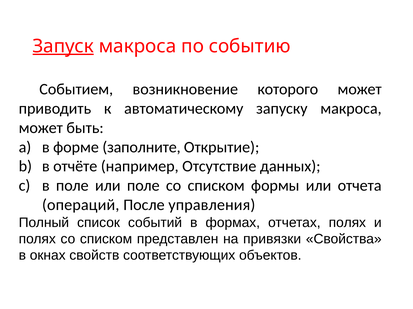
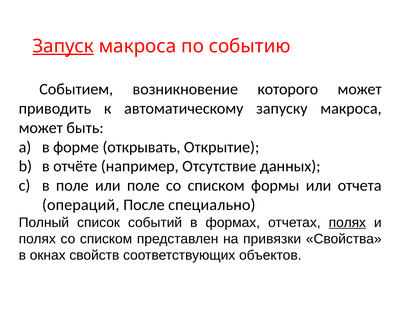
заполните: заполните -> открывать (141, 147)
управления: управления -> специально (212, 205)
полях underline: none -> present (347, 223)
